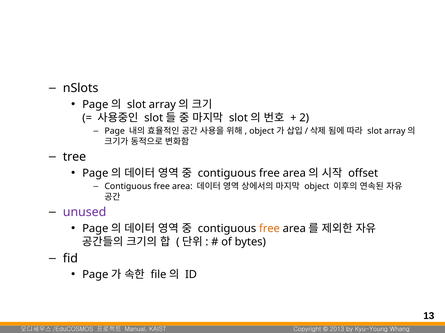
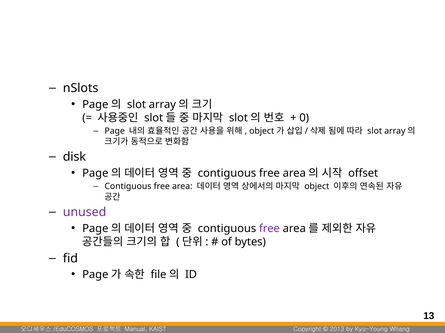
2: 2 -> 0 (304, 118)
tree: tree -> disk (74, 157)
free colour: orange -> purple (269, 229)
